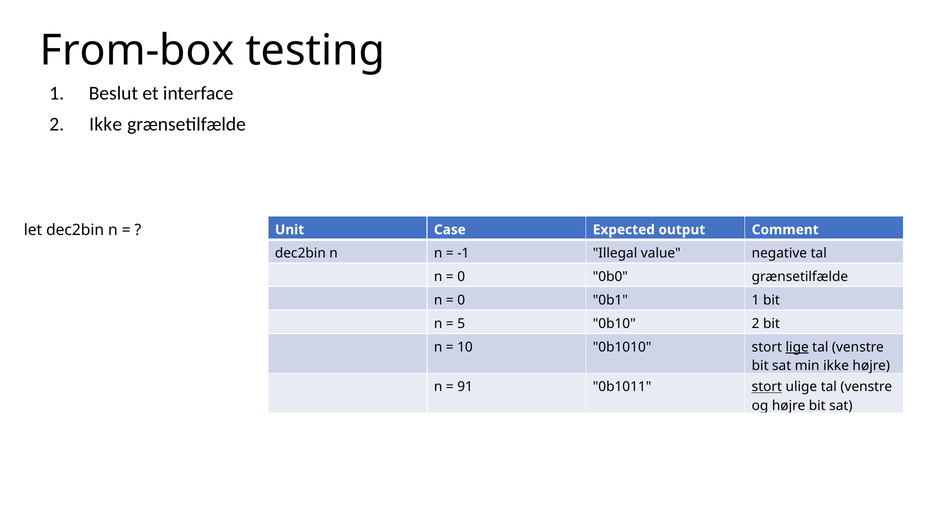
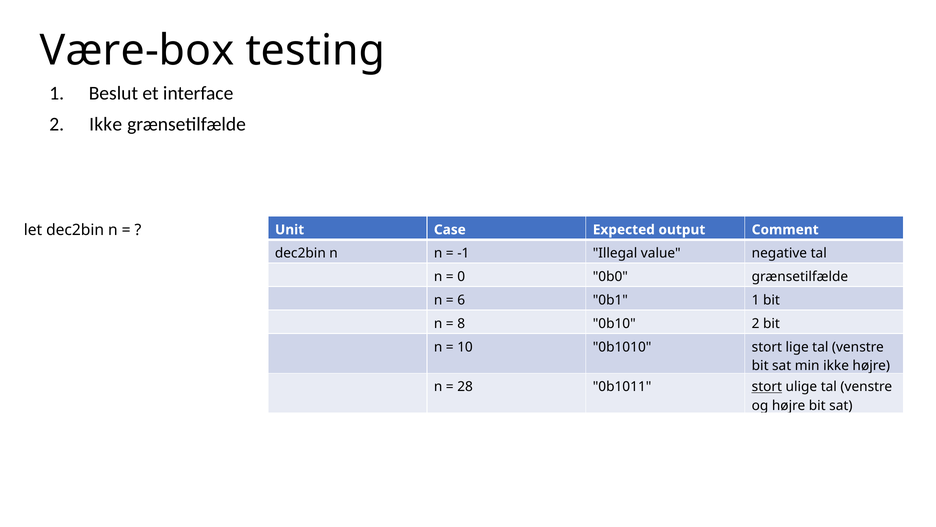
From-box: From-box -> Være-box (137, 51)
0: 0 -> 6 (461, 300)
5: 5 -> 8 (461, 323)
lige underline: present -> none (797, 347)
91: 91 -> 28 (465, 387)
